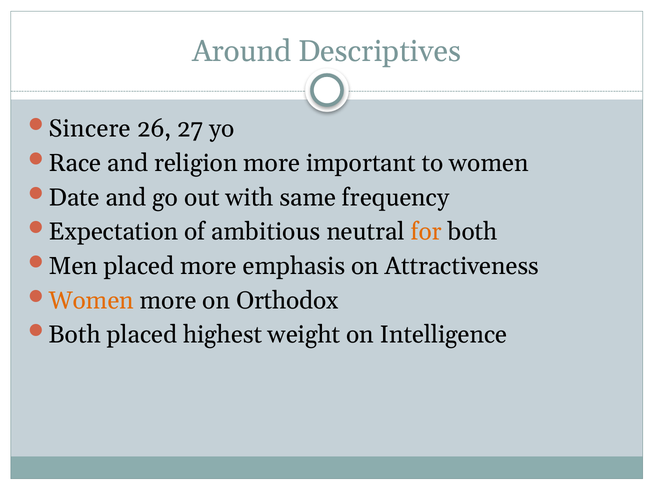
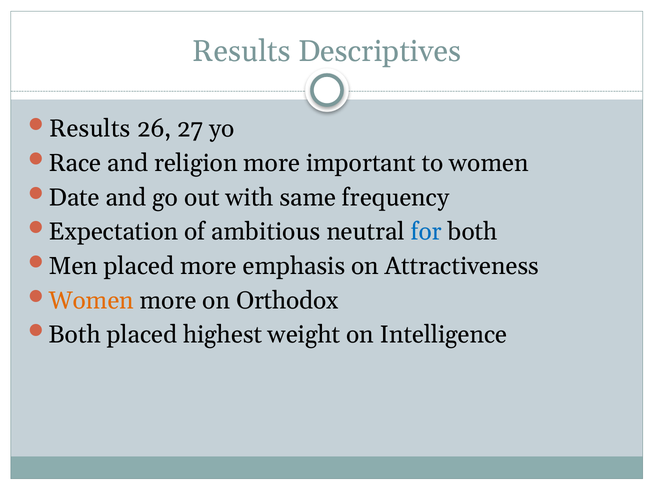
Around: Around -> Results (242, 51)
Sincere: Sincere -> Results (90, 129)
for colour: orange -> blue (426, 232)
